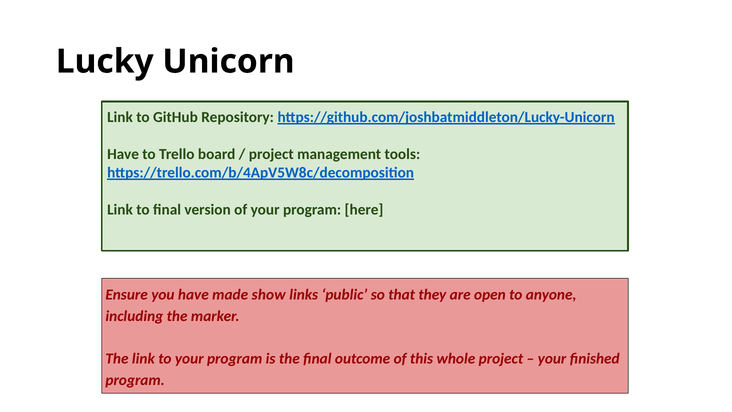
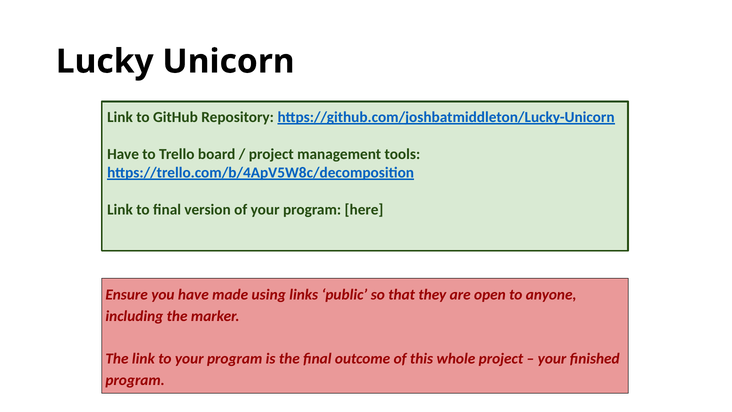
show: show -> using (269, 294)
